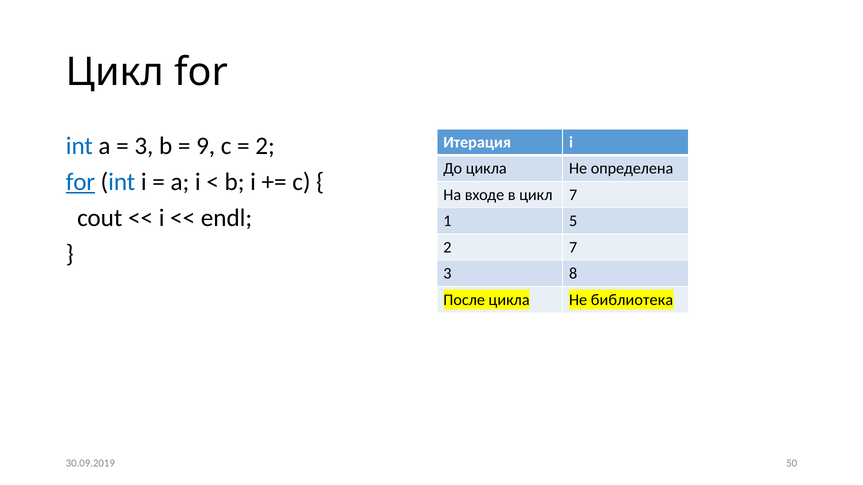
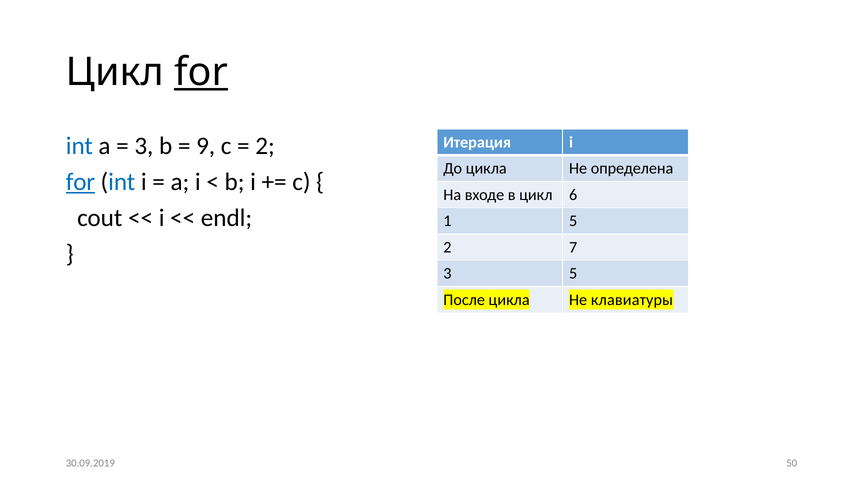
for underline: none -> present (201, 72)
цикл 7: 7 -> 6 (573, 195)
3 8: 8 -> 5 (573, 274)
библиотека: библиотека -> клавиатуры (632, 300)
